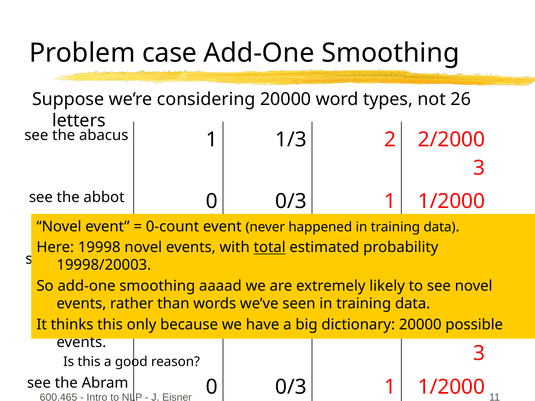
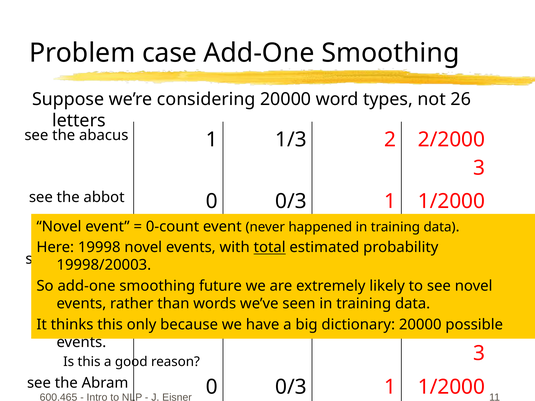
aaaad: aaaad -> future (220, 286)
